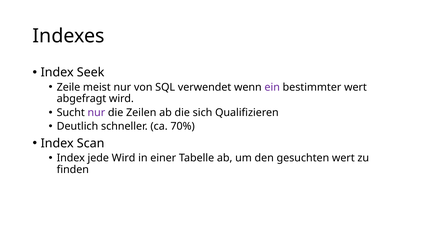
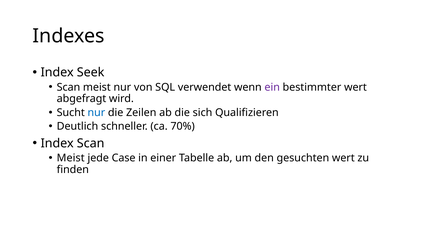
Zeile: Zeile -> Scan (68, 87)
nur colour: purple -> blue (96, 112)
Index: Index -> Meist (71, 158)
jede Wird: Wird -> Case (124, 158)
